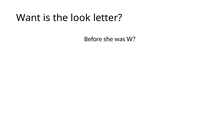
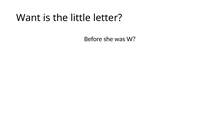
look: look -> little (81, 18)
